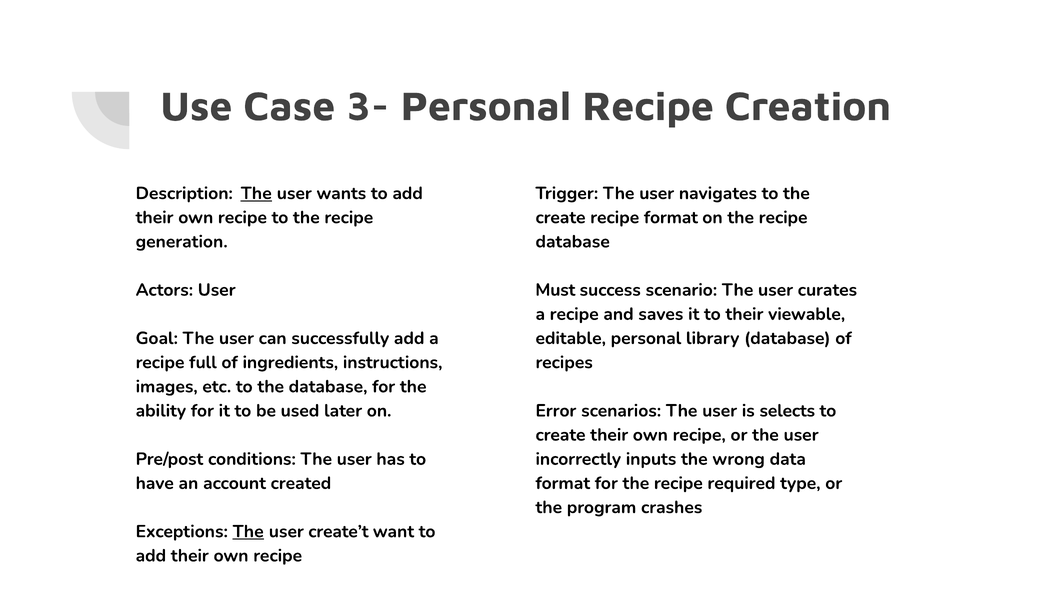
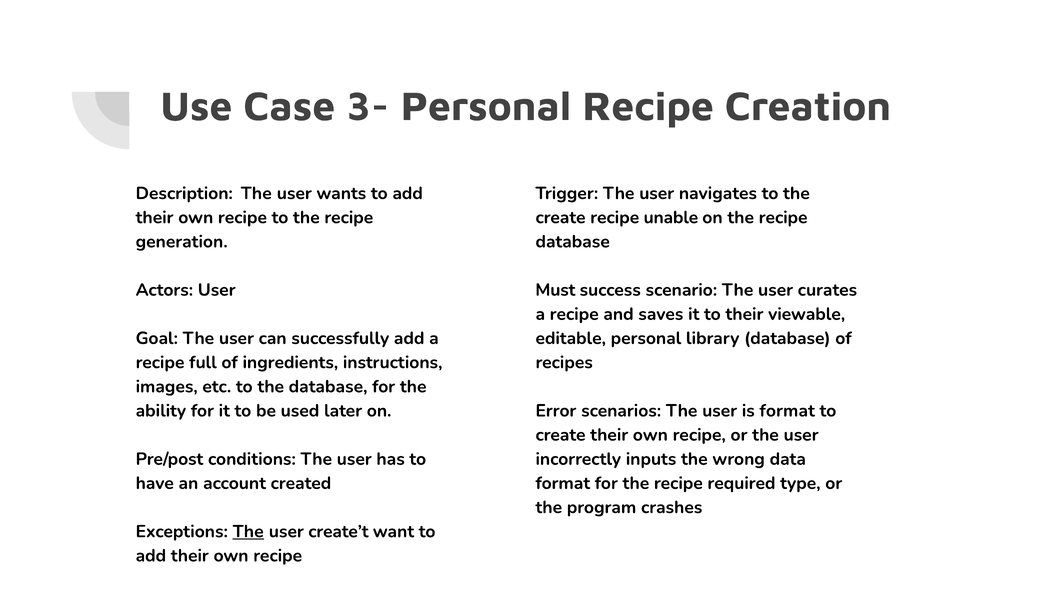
The underline: present -> none (256, 193)
recipe format: format -> unable (671, 217)
is selects: selects -> format (787, 410)
